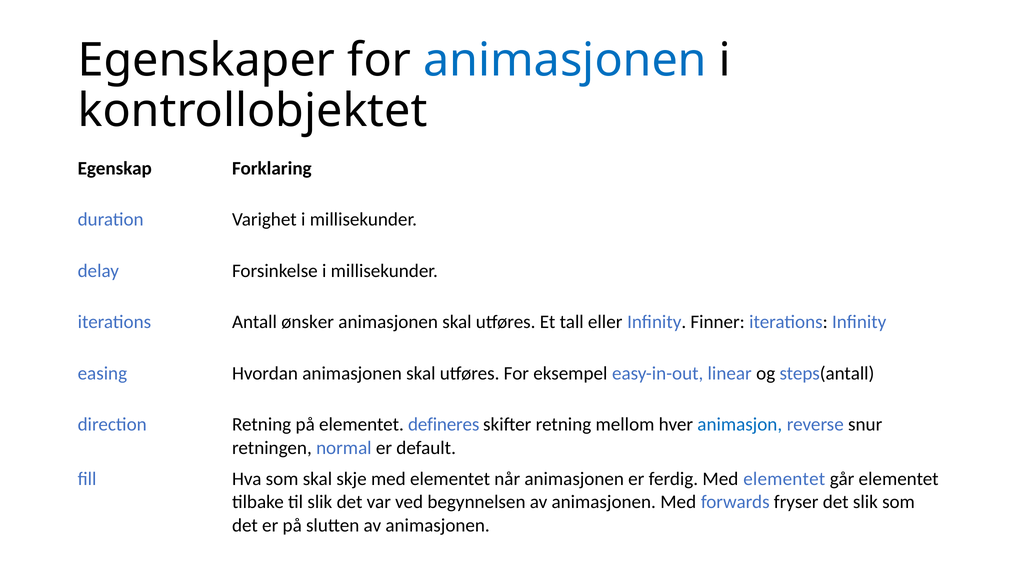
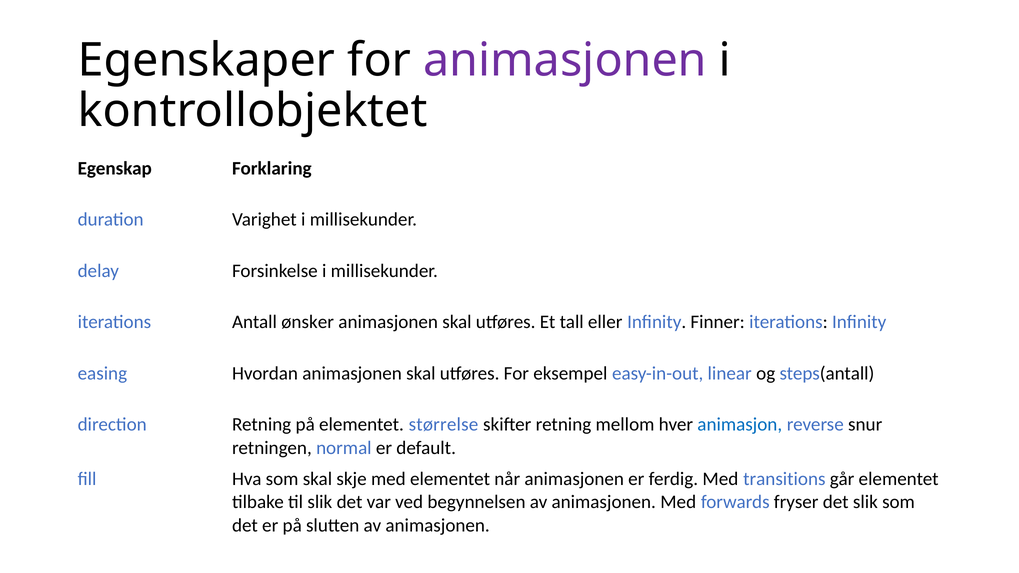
animasjonen colour: blue -> purple (565, 60)
defineres: defineres -> størrelse (443, 425)
ferdig Med elementet: elementet -> transitions (784, 479)
